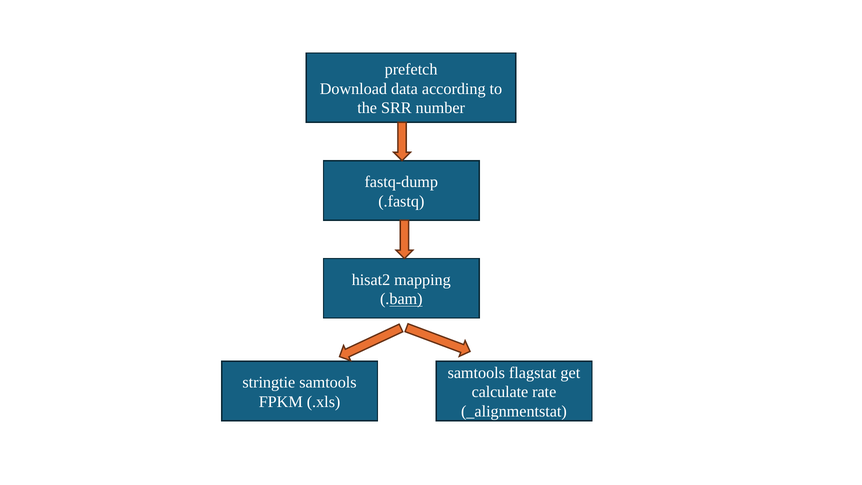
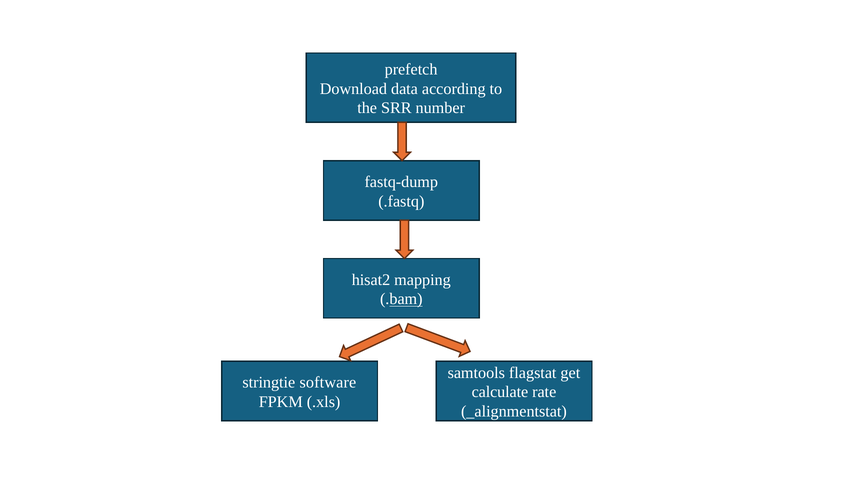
stringtie samtools: samtools -> software (328, 382)
